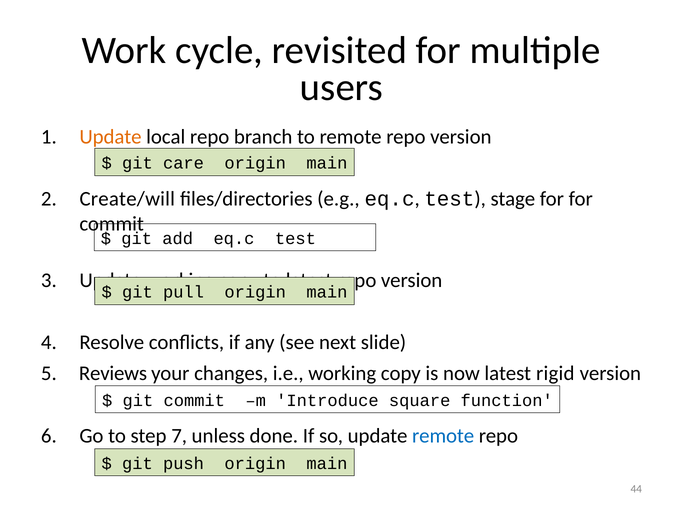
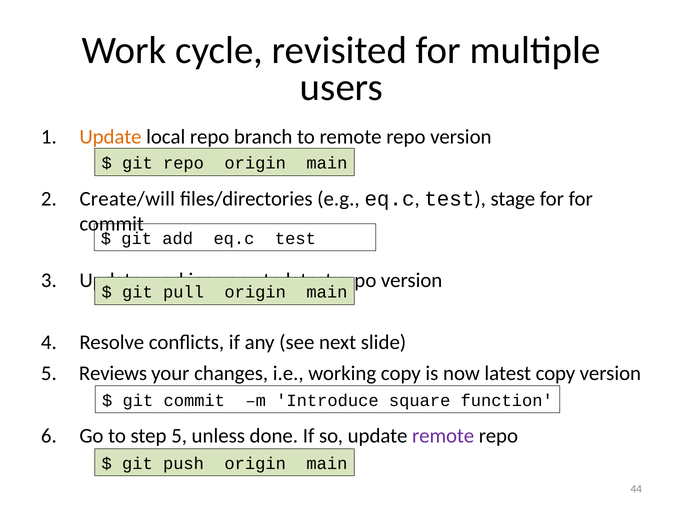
git care: care -> repo (183, 163)
latest rigid: rigid -> copy (555, 374)
step 7: 7 -> 5 (179, 436)
remote colour: blue -> purple (443, 436)
